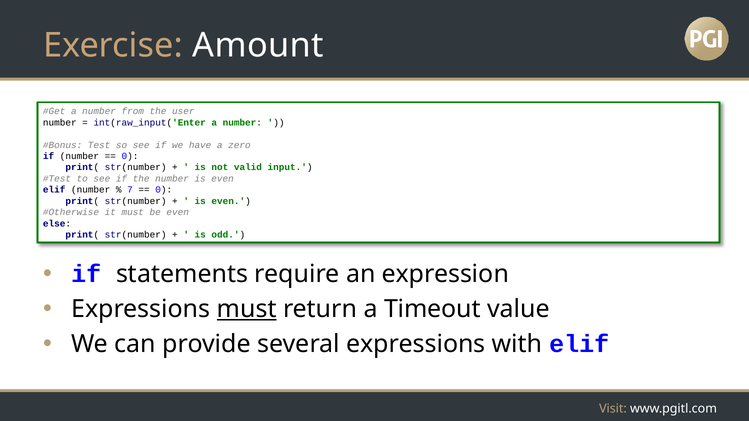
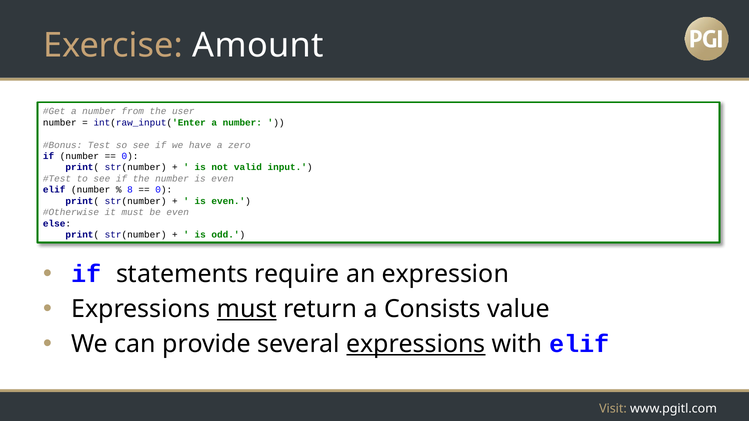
7: 7 -> 8 (130, 190)
Timeout: Timeout -> Consists (432, 309)
expressions underline: none -> present (416, 344)
